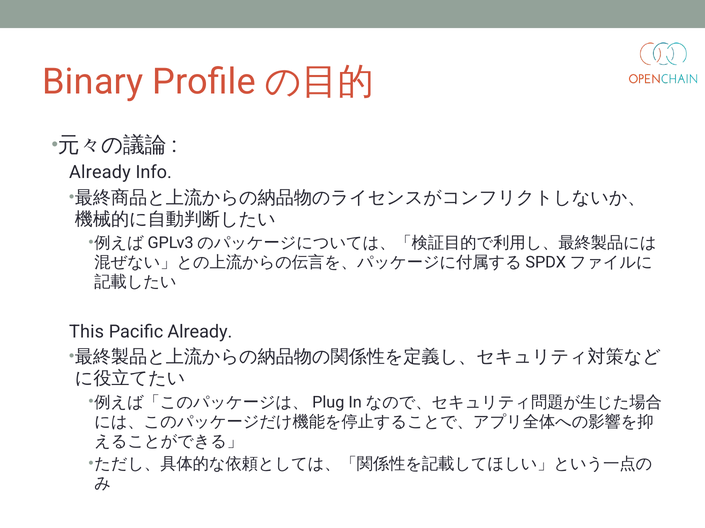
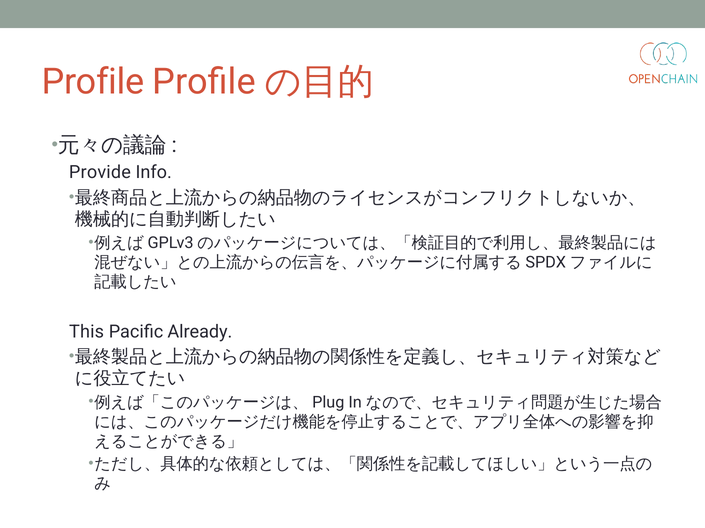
Binary: Binary -> Profile (93, 82)
Already: Already -> Provide (100, 173)
